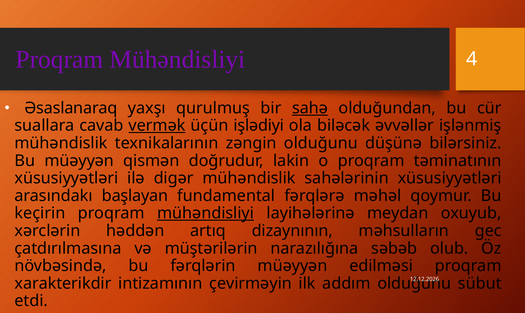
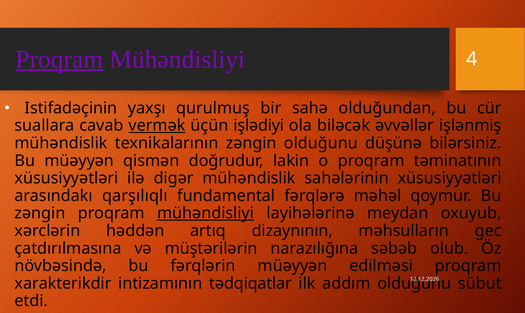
Proqram underline: none -> present (59, 59)
Əsaslanaraq: Əsaslanaraq -> Istifadəçinin (71, 108)
sahə underline: present -> none (310, 108)
başlayan: başlayan -> qarşılıqlı (135, 195)
keçirin: keçirin -> zəngin (40, 213)
çevirməyin: çevirməyin -> tədqiqatlar (251, 283)
